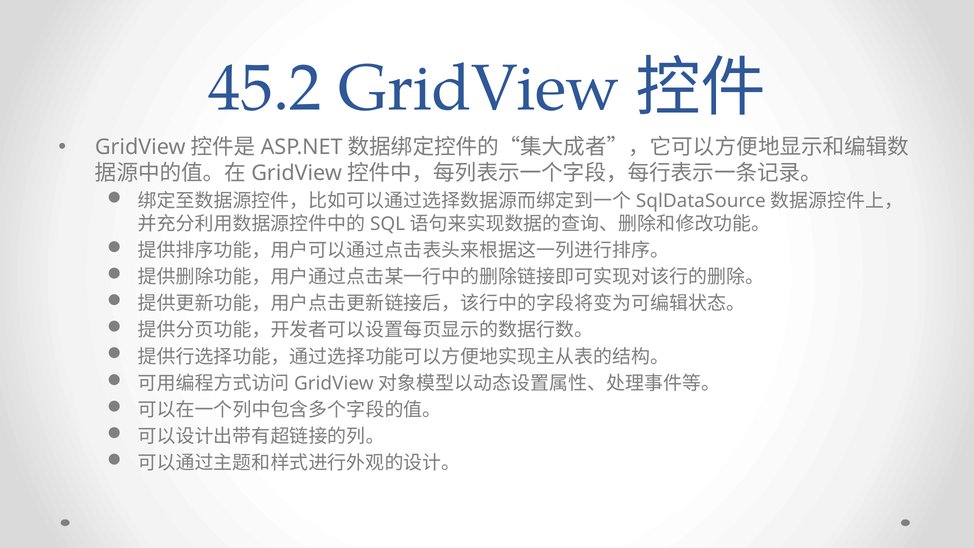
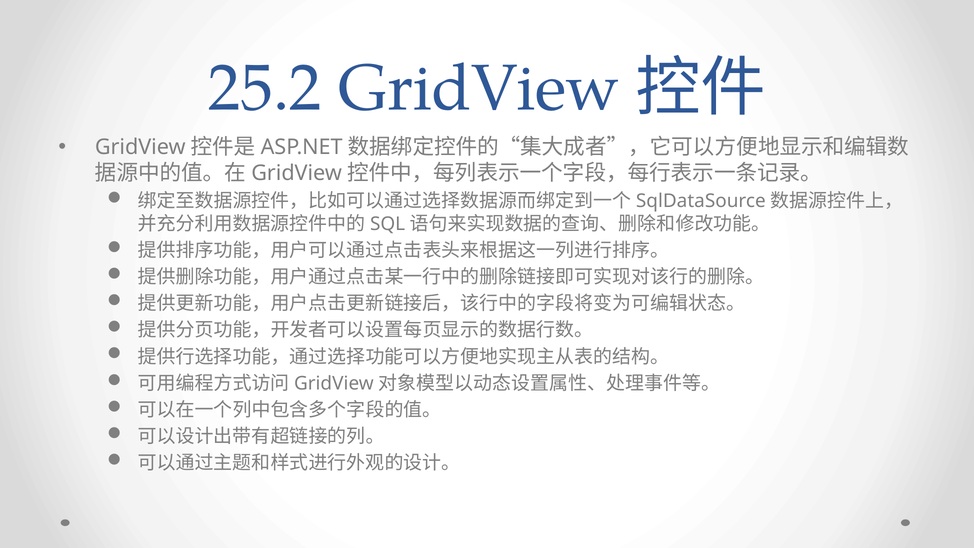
45.2: 45.2 -> 25.2 (265, 89)
